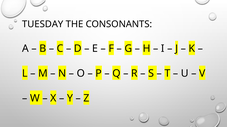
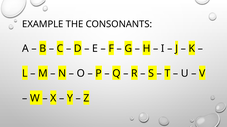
TUESDAY: TUESDAY -> EXAMPLE (43, 24)
